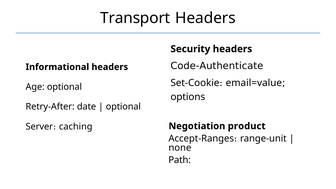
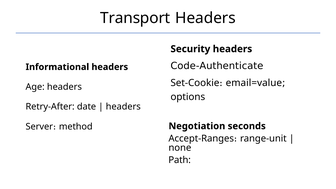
Age optional: optional -> headers (64, 87)
optional: optional -> headers (123, 107)
caching: caching -> method (76, 127)
product: product -> seconds (247, 126)
